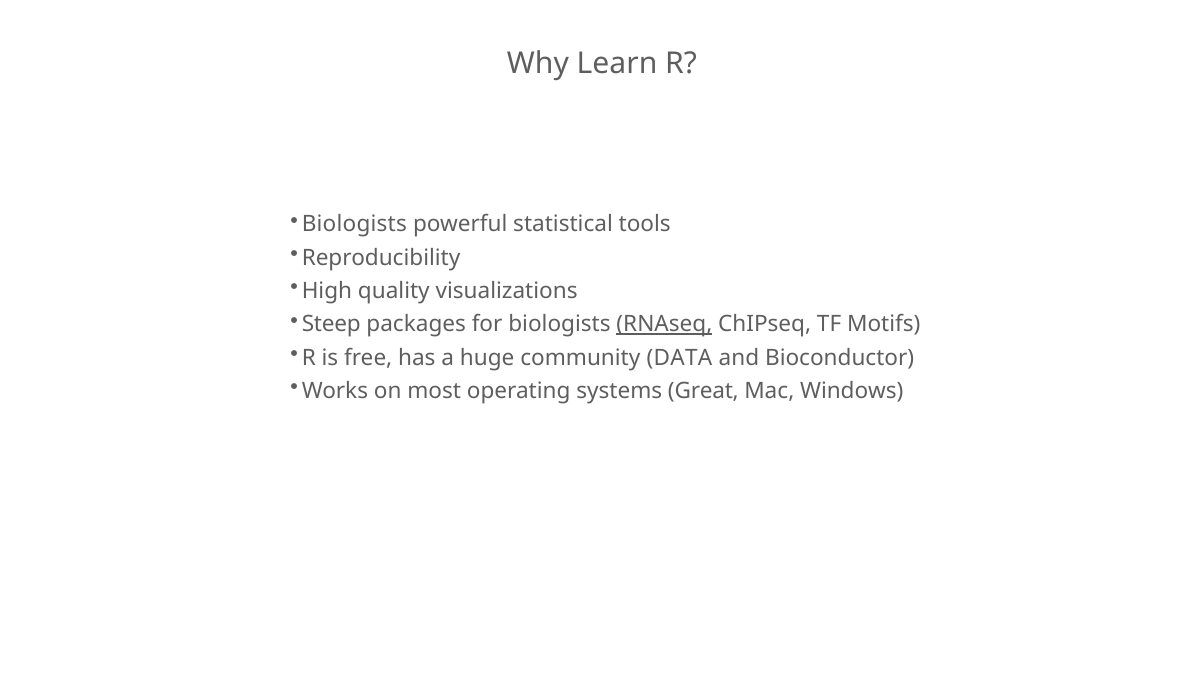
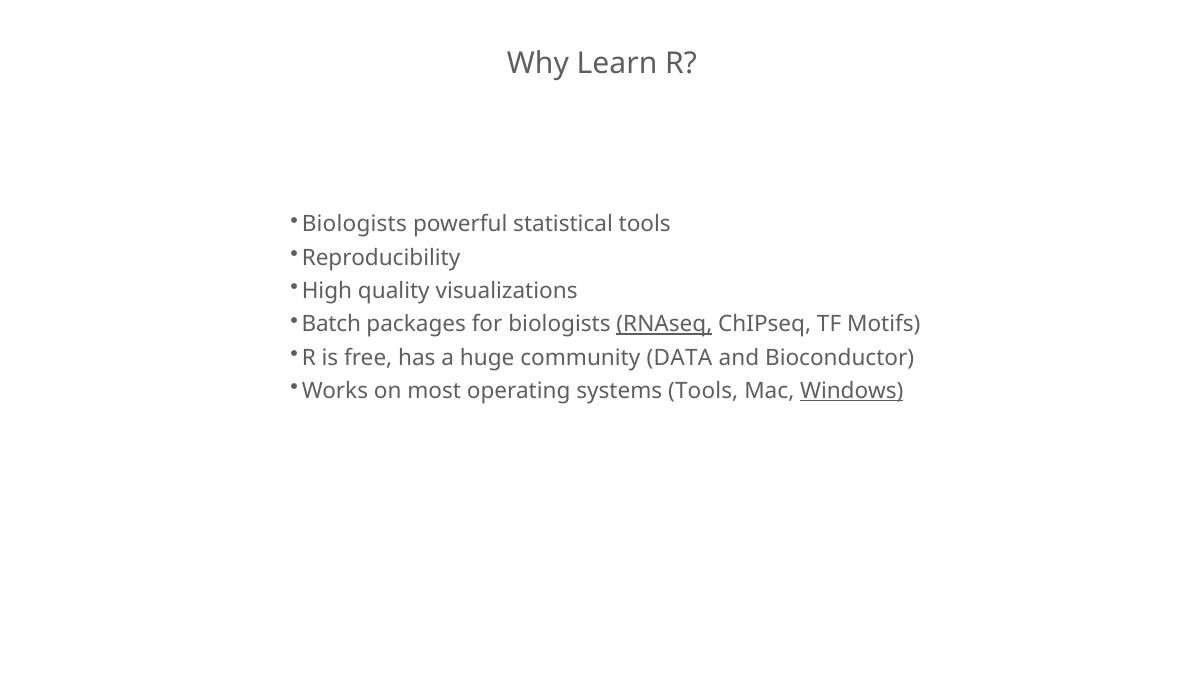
Steep: Steep -> Batch (331, 324)
systems Great: Great -> Tools (703, 391)
Windows underline: none -> present (852, 391)
